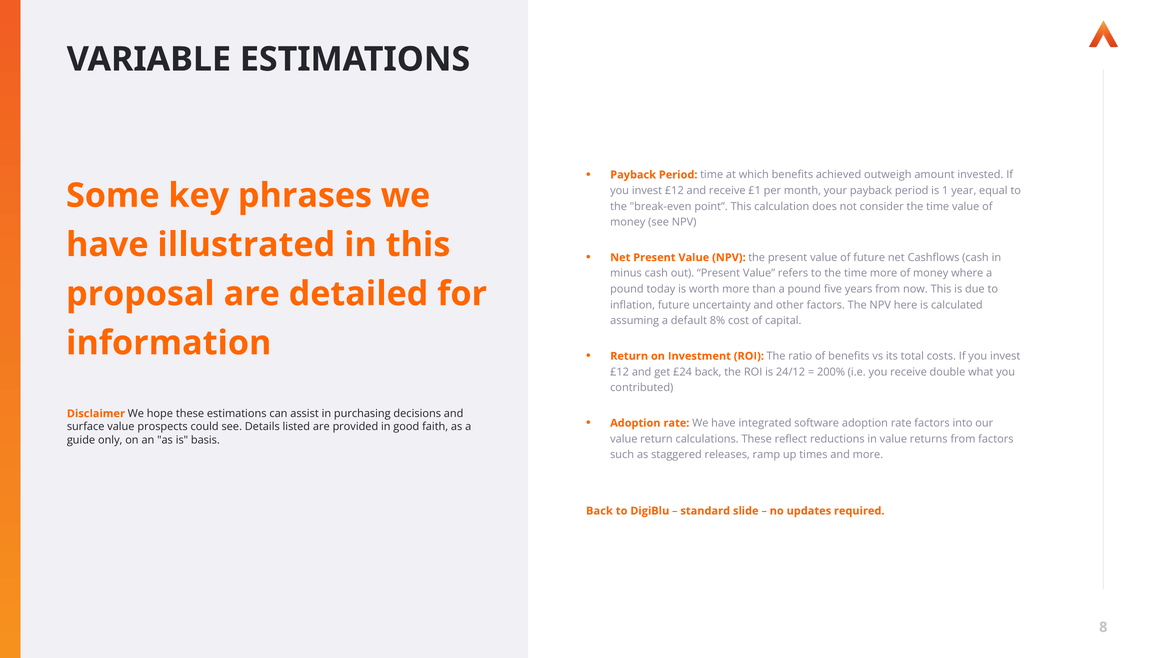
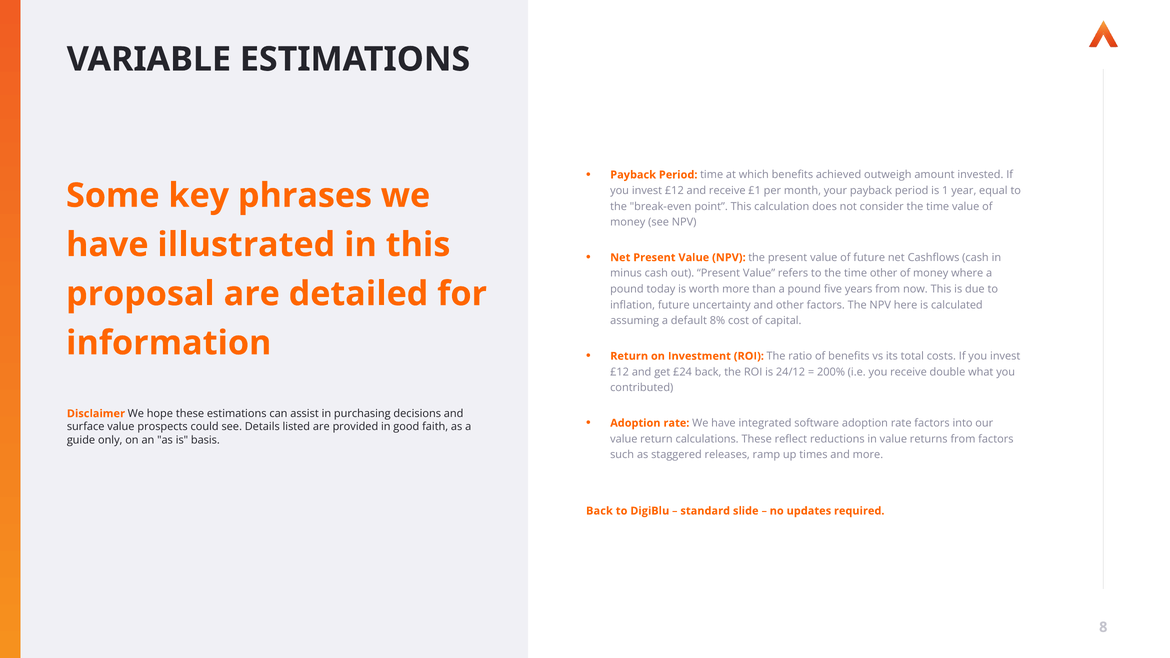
time more: more -> other (884, 273)
